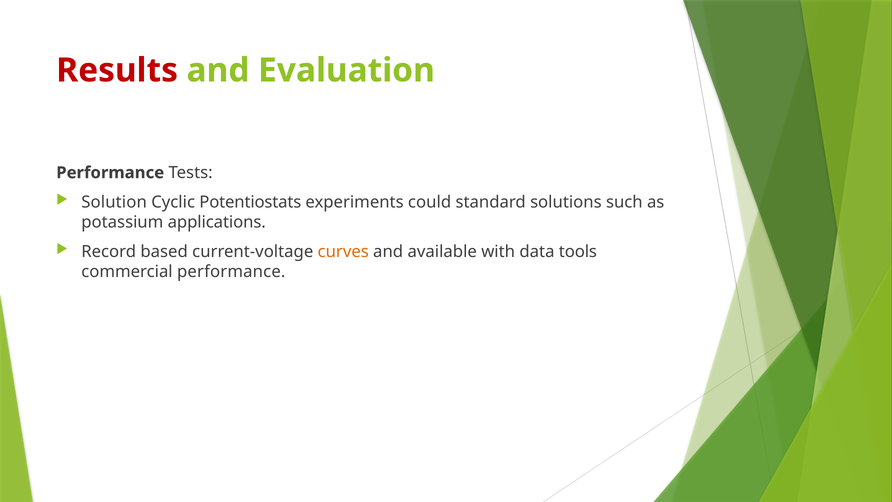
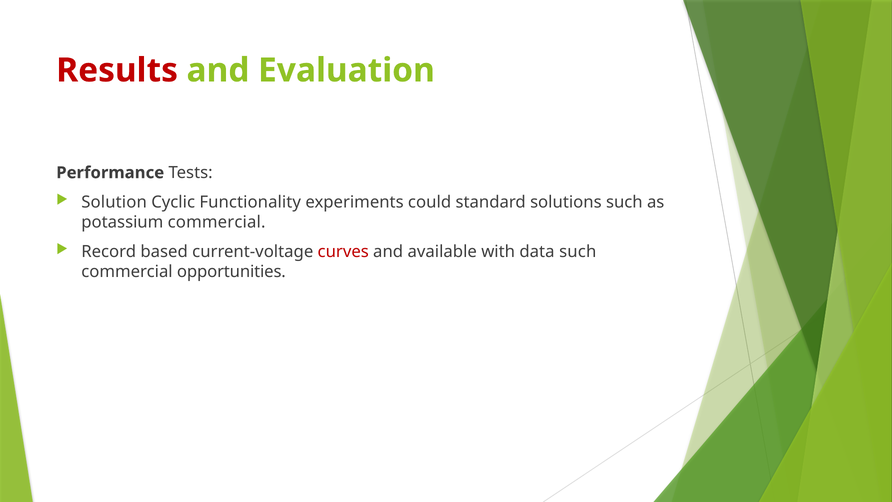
Potentiostats: Potentiostats -> Functionality (250, 202)
potassium applications: applications -> commercial (217, 222)
curves colour: orange -> red (343, 251)
data tools: tools -> such (578, 251)
commercial performance: performance -> opportunities (231, 272)
